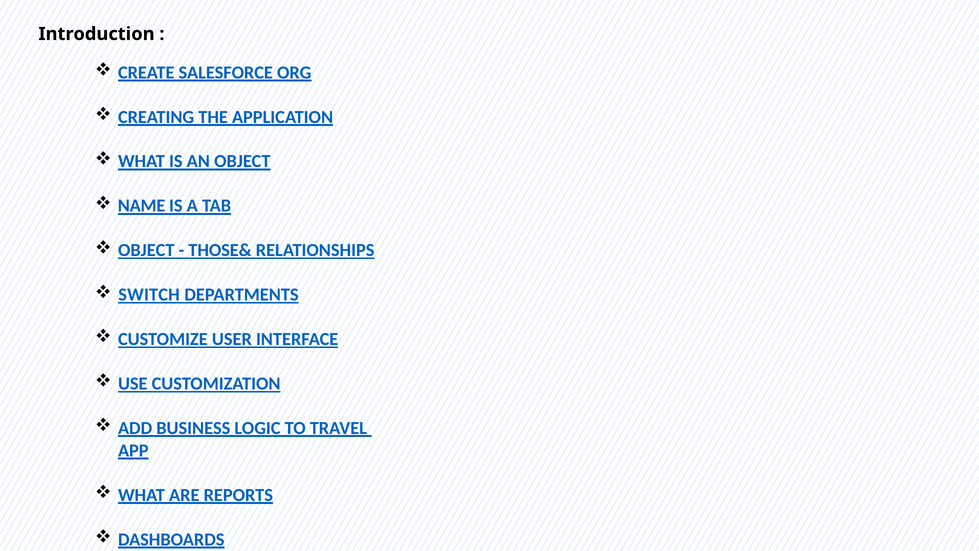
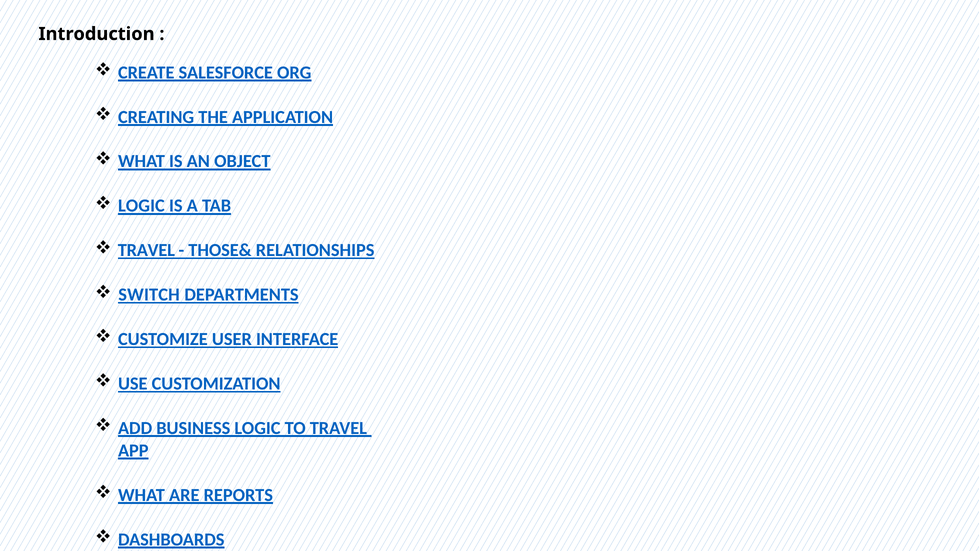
NAME: NAME -> LOGIC (141, 206)
OBJECT: OBJECT -> TRAVEL (146, 250)
